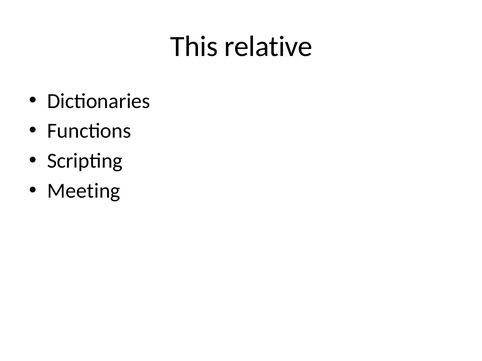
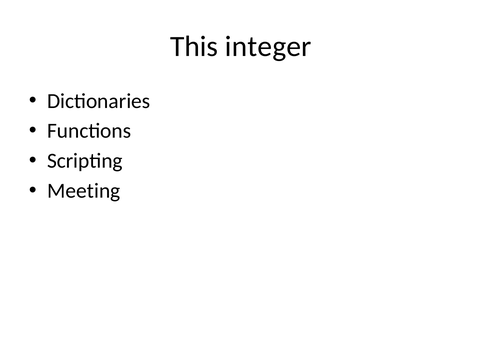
relative: relative -> integer (268, 47)
